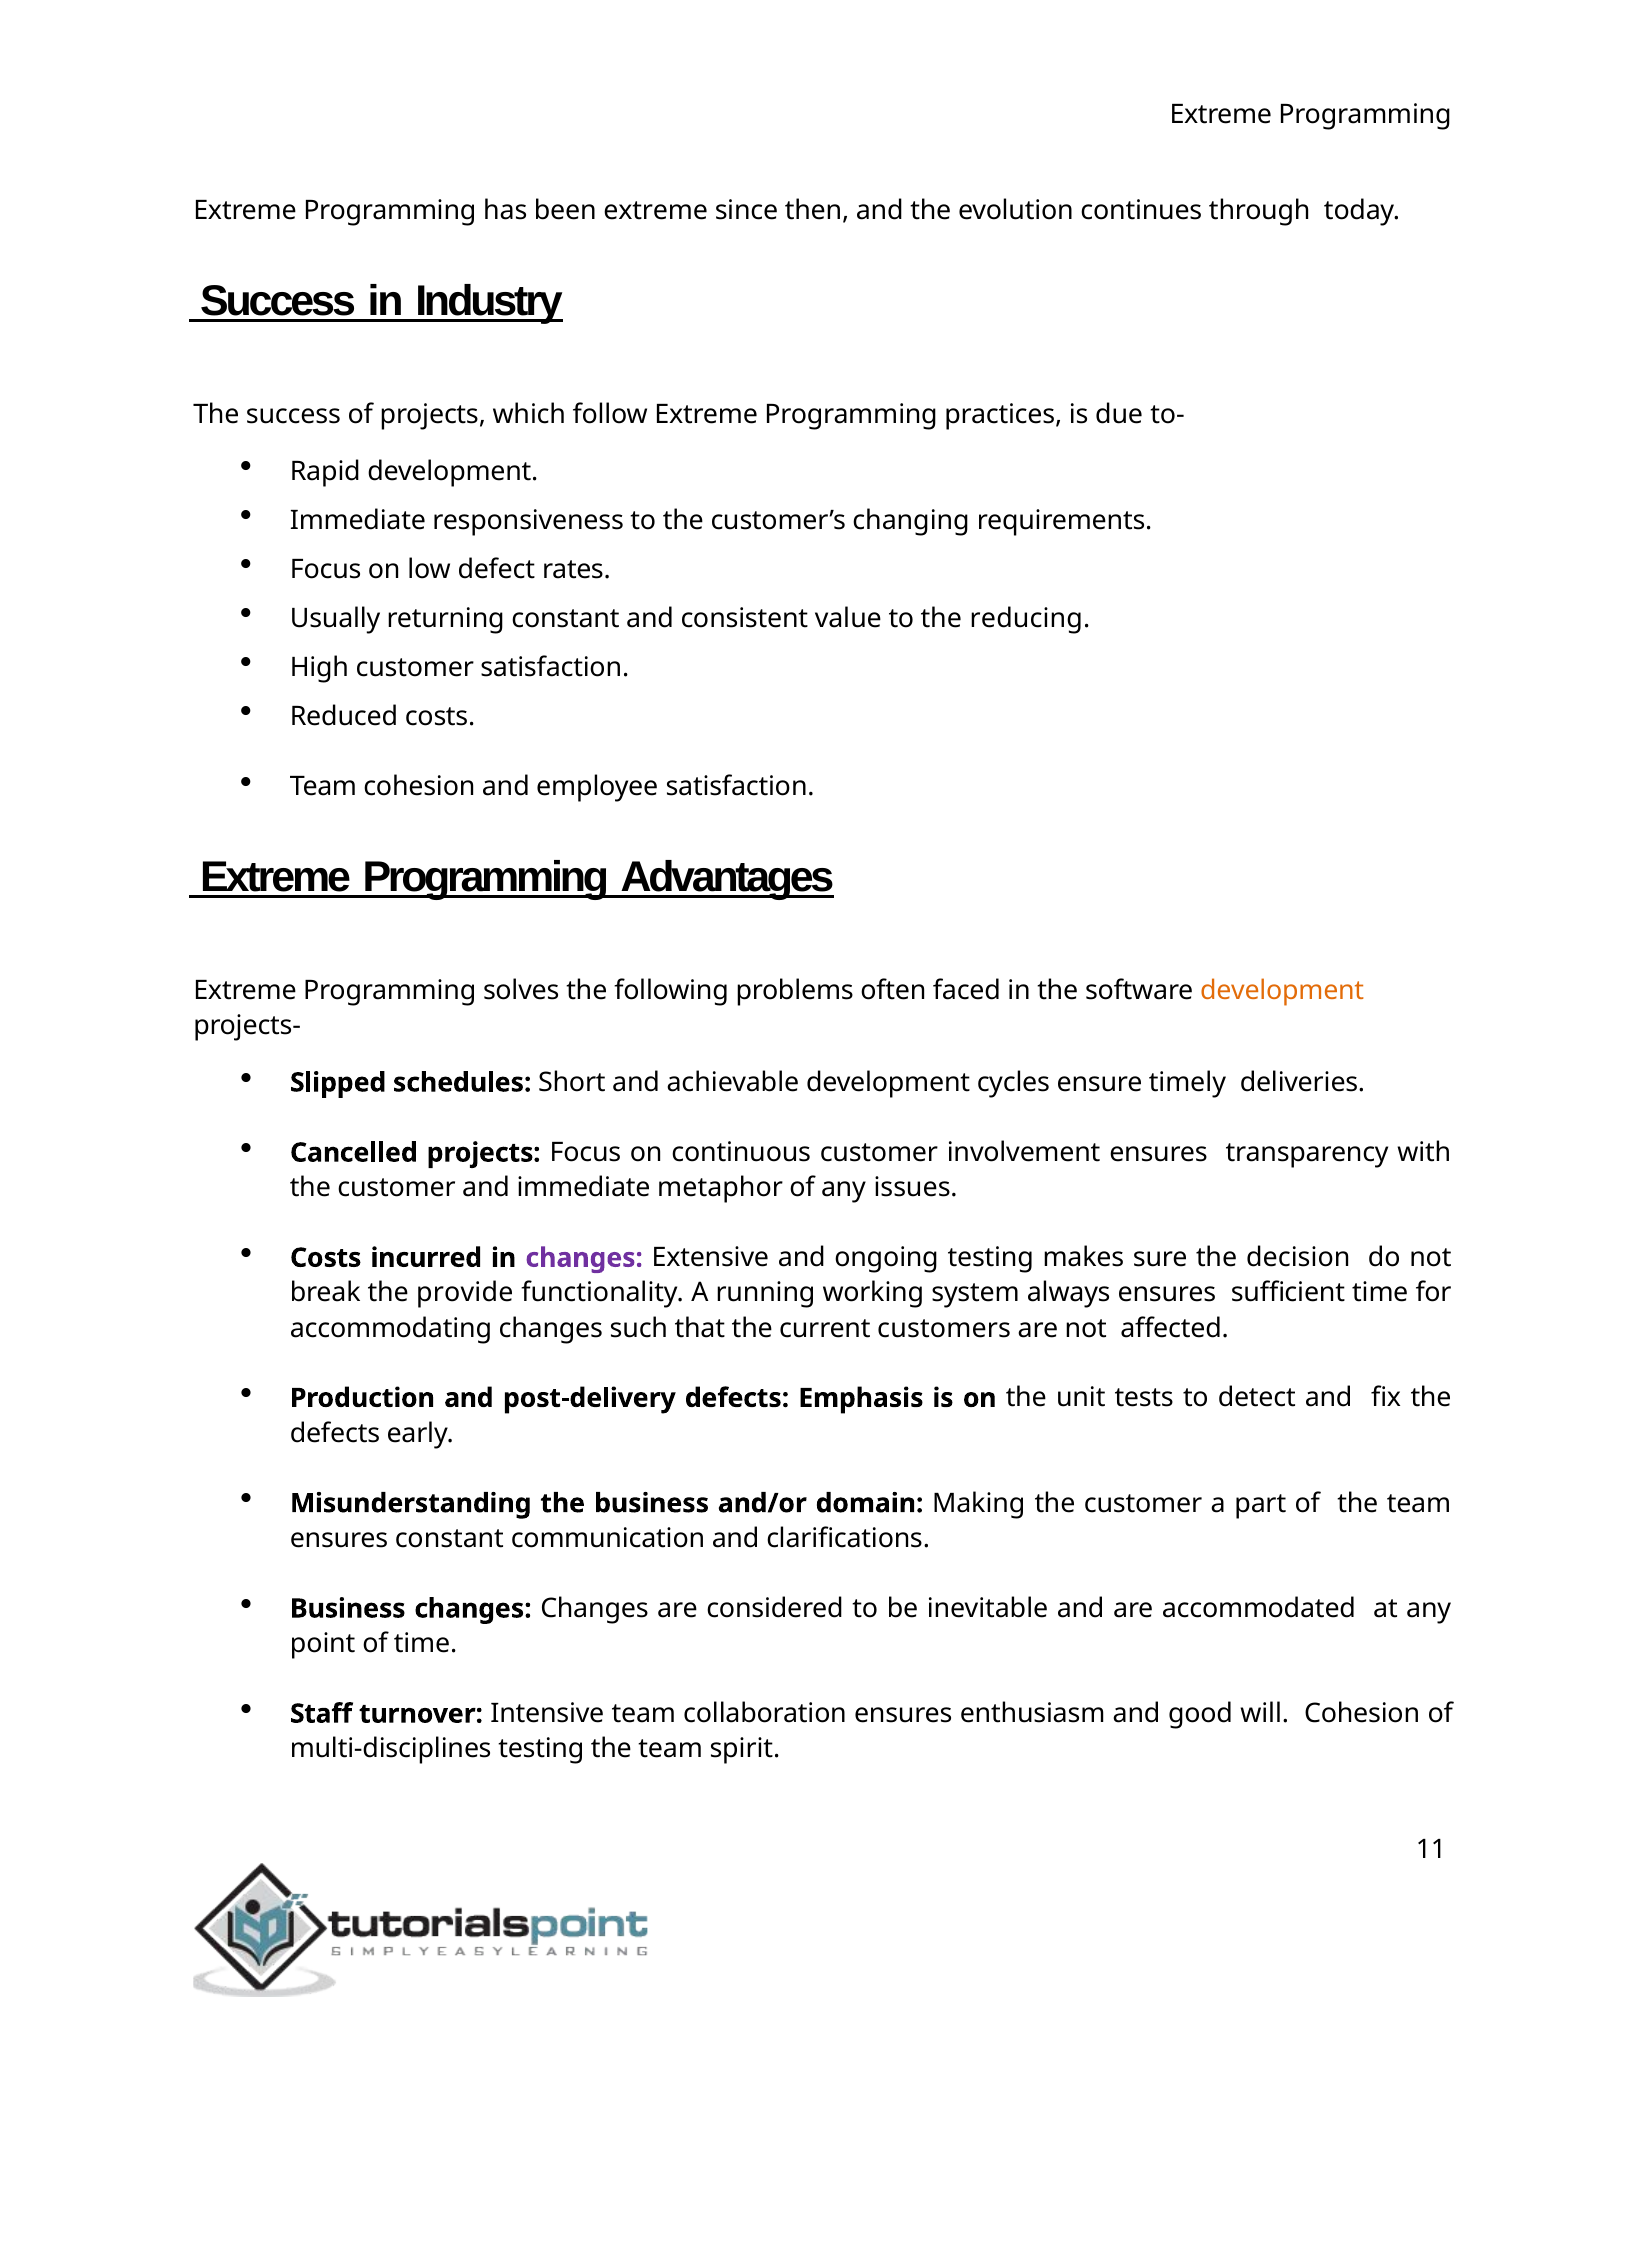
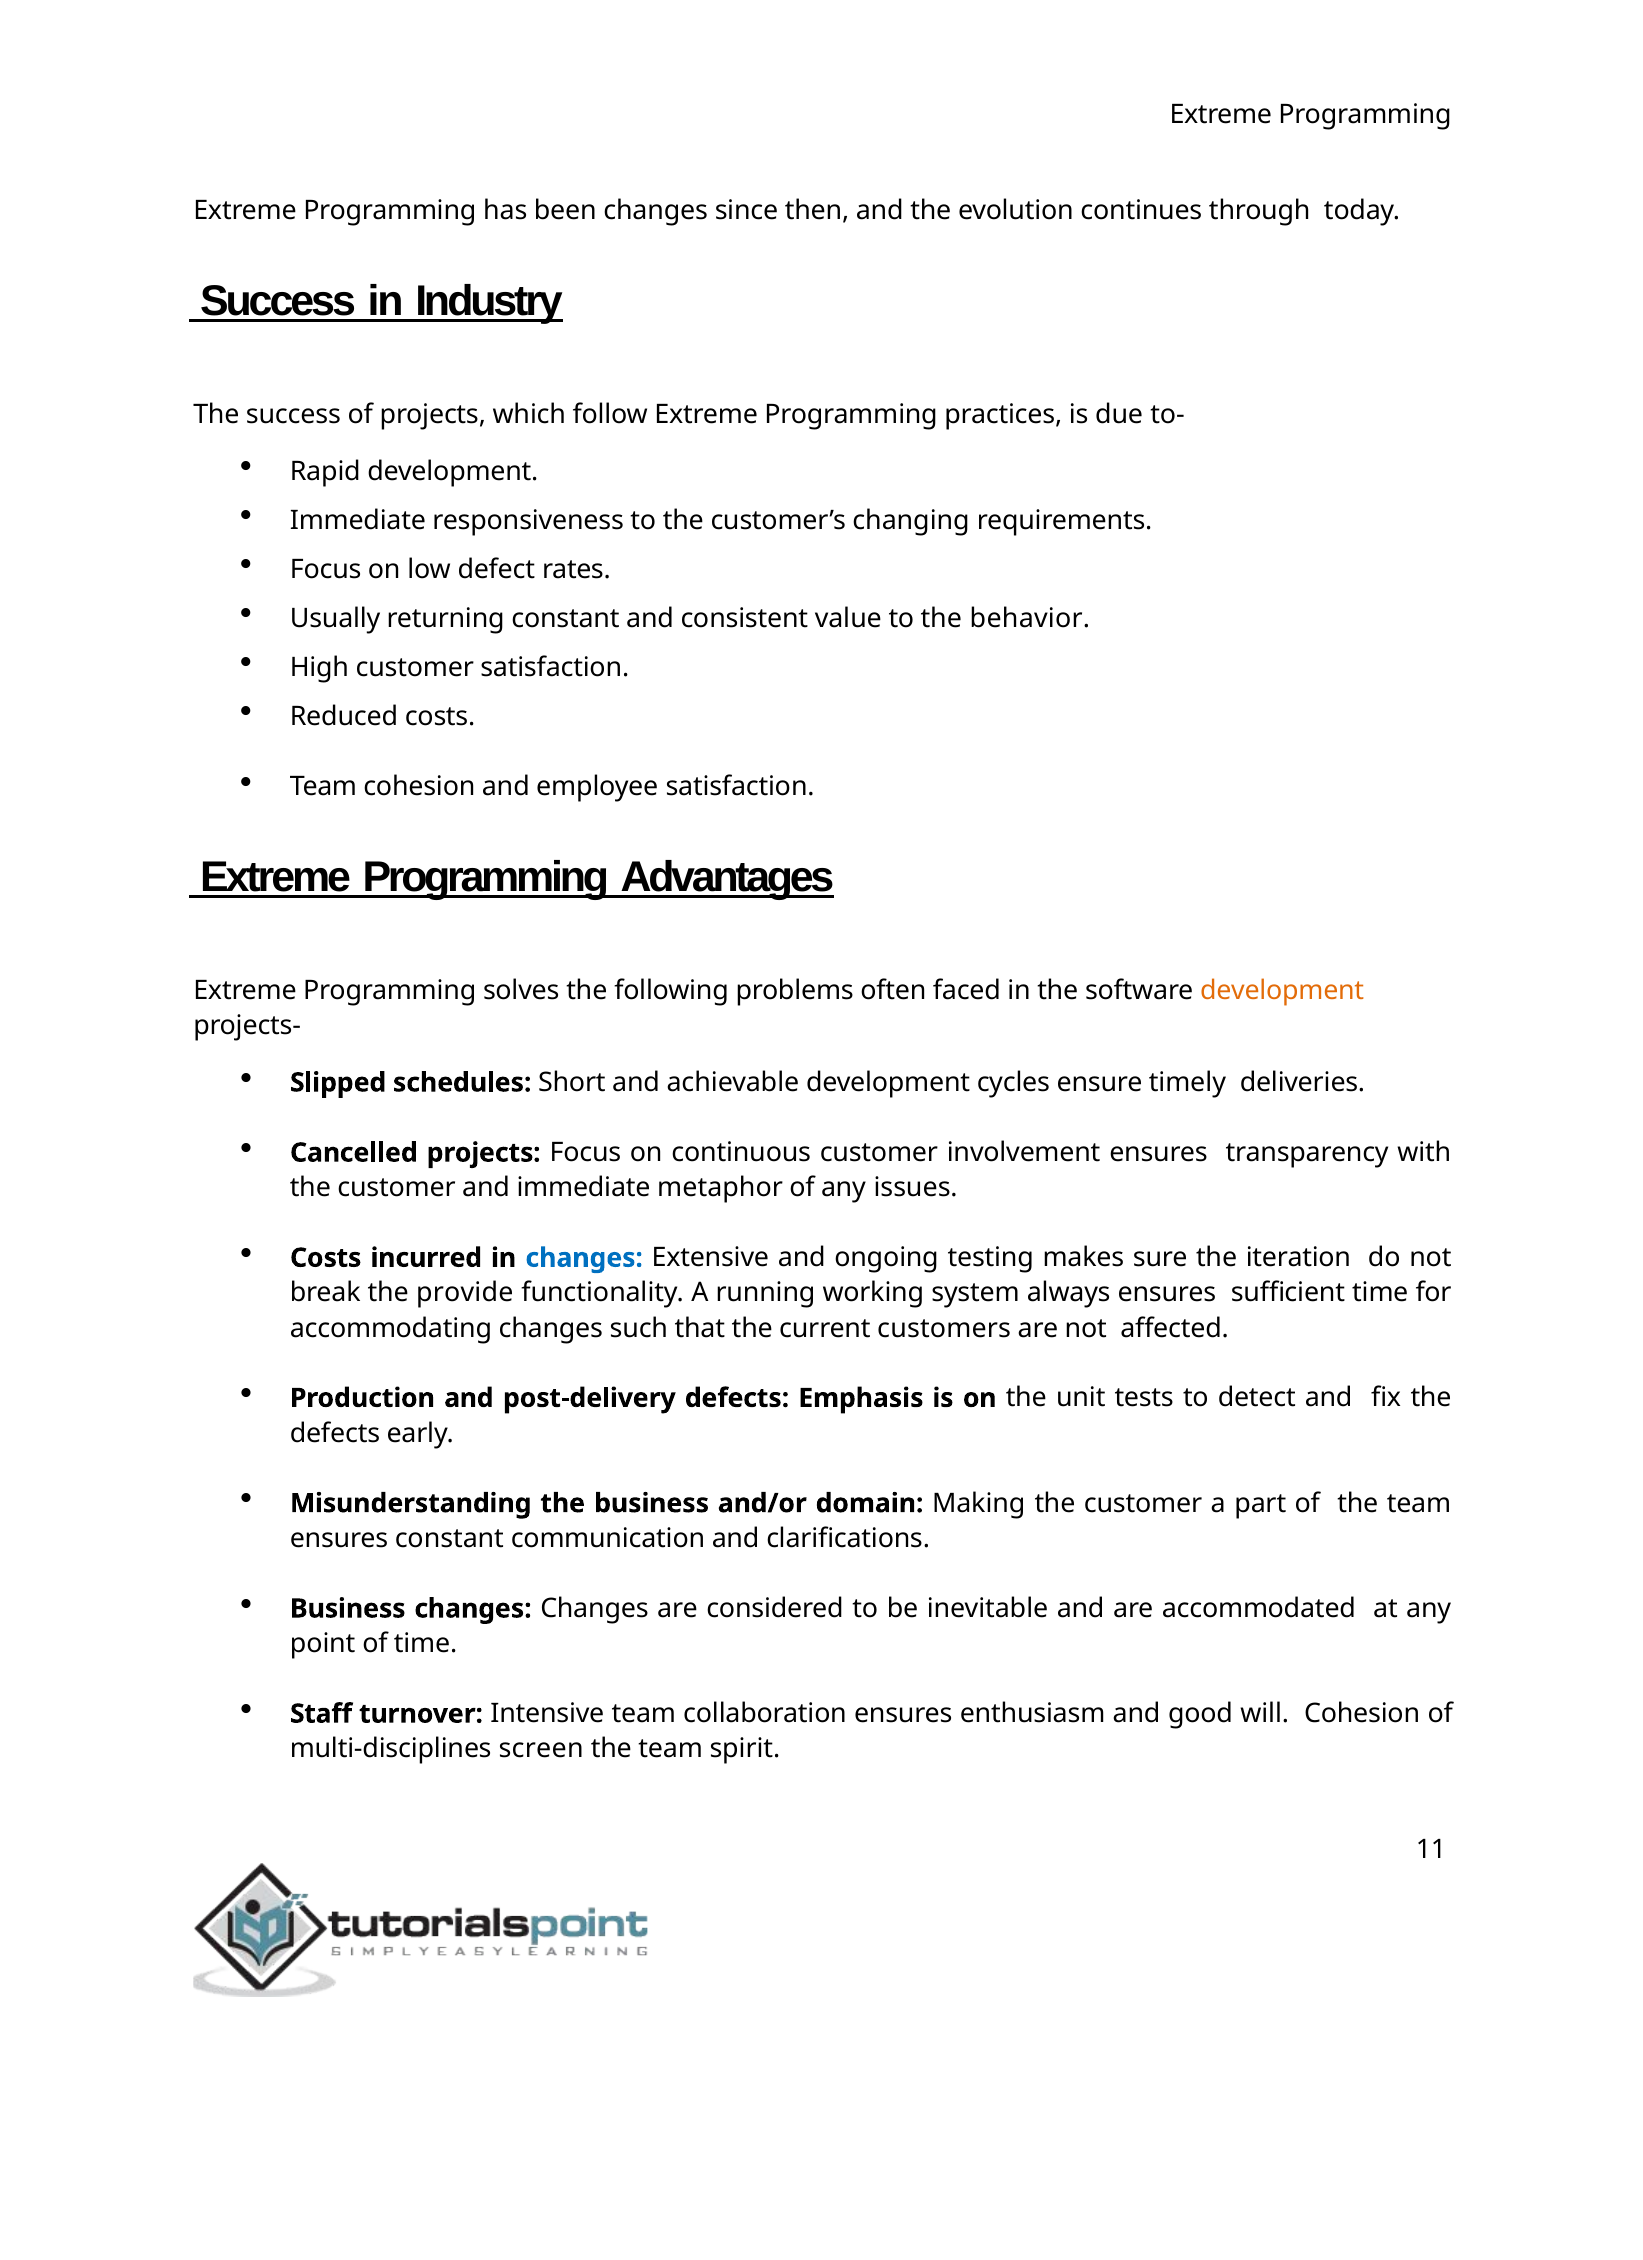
been extreme: extreme -> changes (656, 211)
reducing: reducing -> behavior (1030, 619)
changes colour: purple -> blue (584, 1258)
decision: decision -> iteration (1298, 1258)
multi-disciplines testing: testing -> screen (541, 1749)
